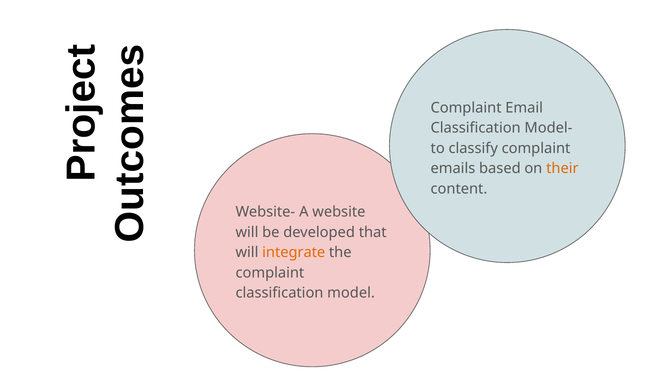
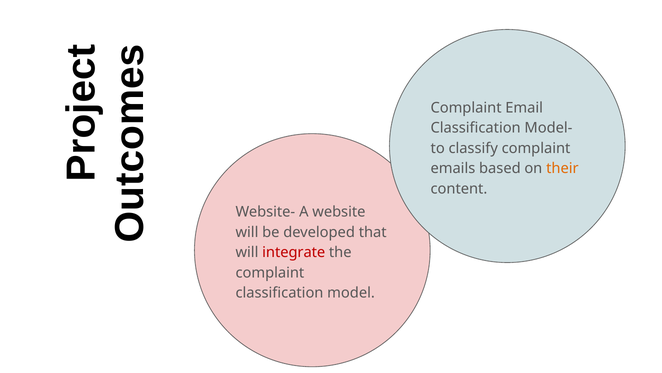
integrate colour: orange -> red (294, 252)
